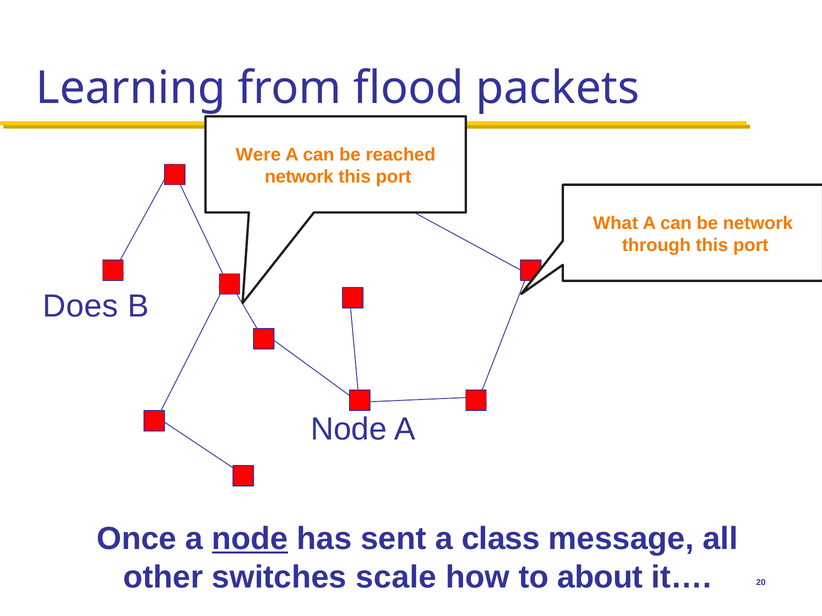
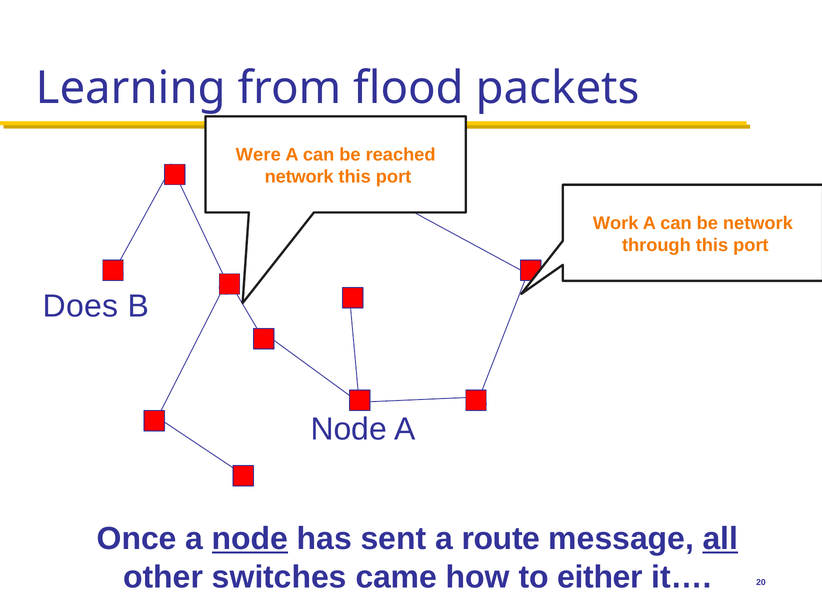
What: What -> Work (616, 223)
class: class -> route (501, 539)
all underline: none -> present (720, 539)
scale: scale -> came (396, 578)
about: about -> either (600, 578)
